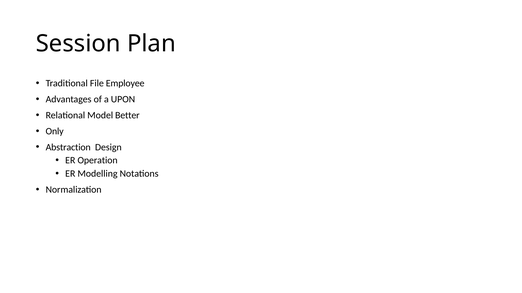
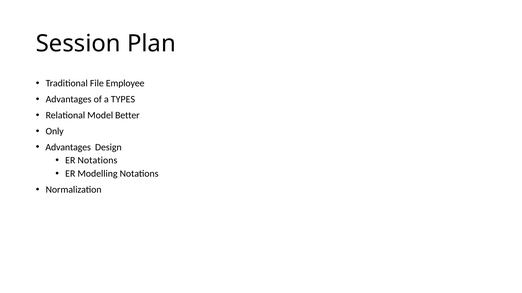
UPON: UPON -> TYPES (123, 99)
Abstraction: Abstraction -> Advantages (68, 147)
ER Operation: Operation -> Notations (97, 161)
